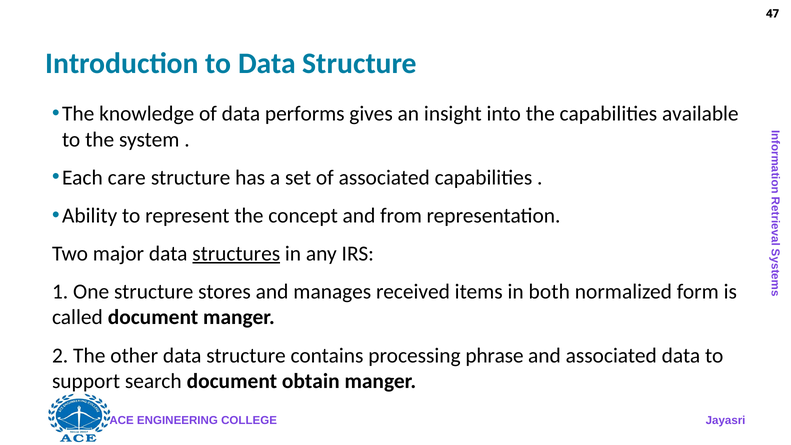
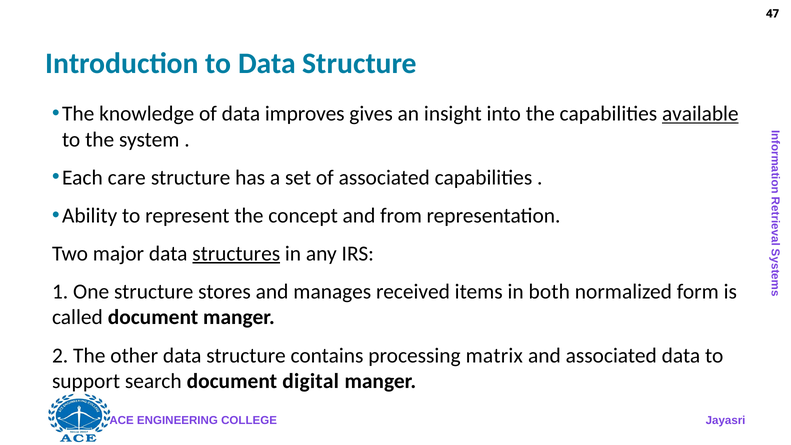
performs: performs -> improves (305, 114)
available underline: none -> present (700, 114)
phrase: phrase -> matrix (494, 355)
obtain: obtain -> digital (311, 381)
